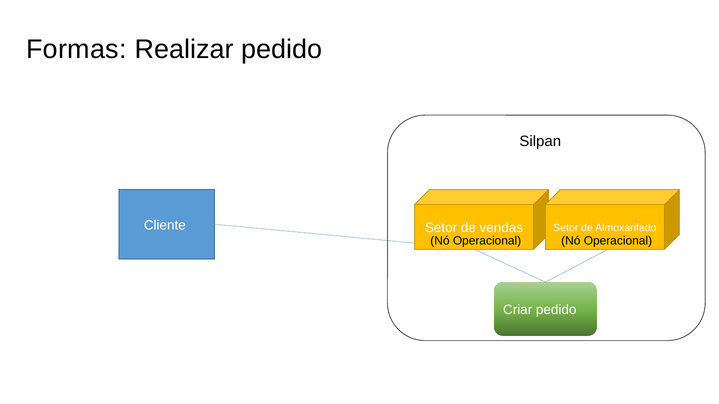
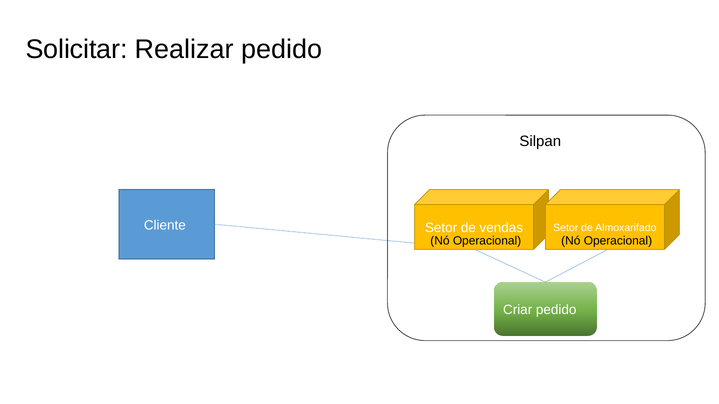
Formas: Formas -> Solicitar (77, 50)
